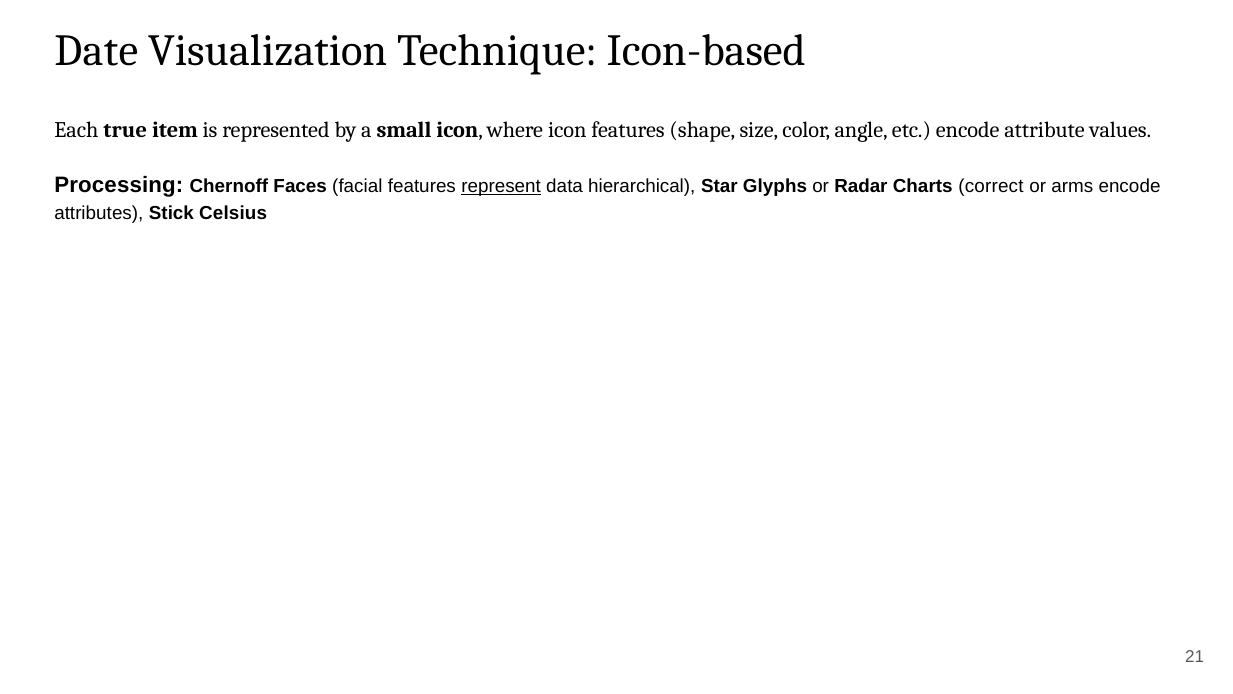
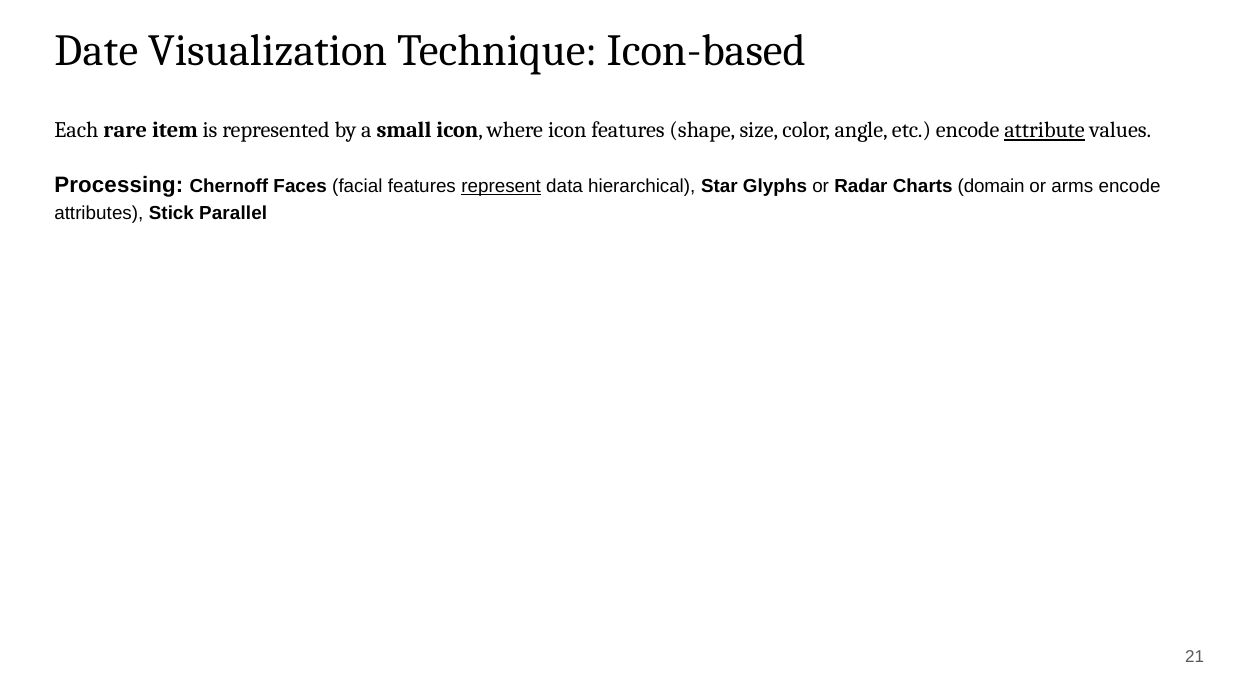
true: true -> rare (125, 130)
attribute underline: none -> present (1045, 130)
correct: correct -> domain (991, 186)
Celsius: Celsius -> Parallel (233, 213)
